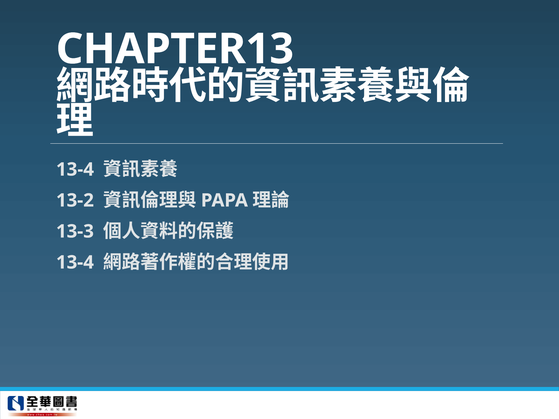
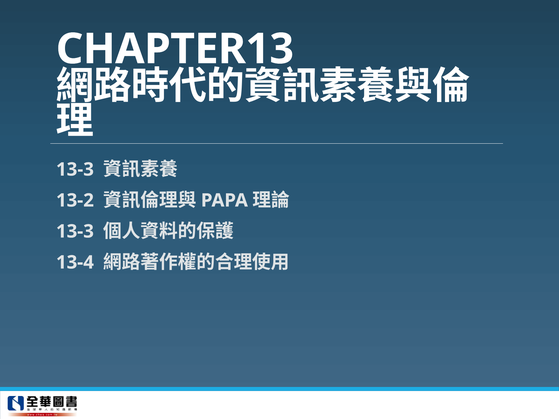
13-4: 13-4 -> 13-3 (75, 170)
